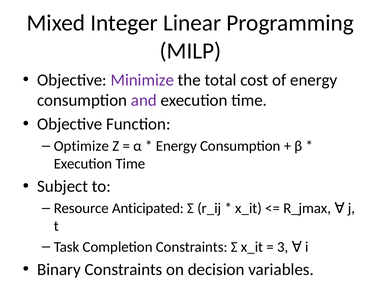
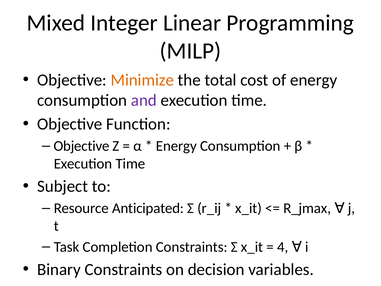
Minimize colour: purple -> orange (142, 80)
Optimize: Optimize -> Objective (82, 146)
3: 3 -> 4 (283, 247)
